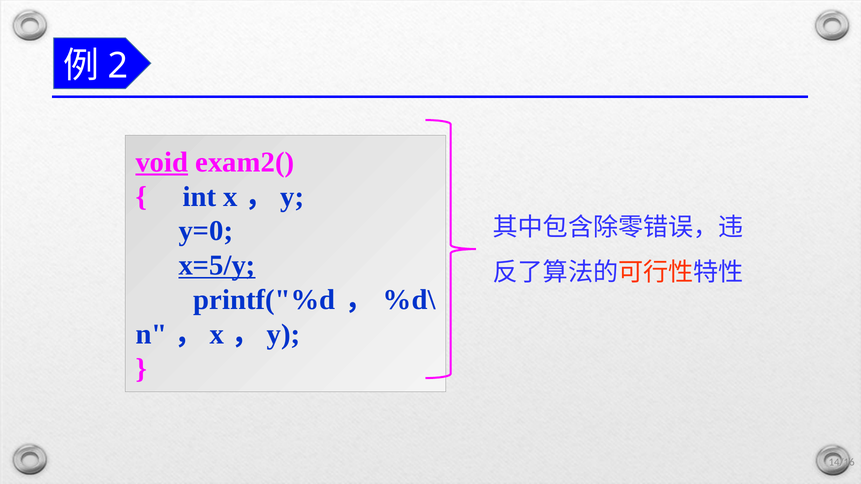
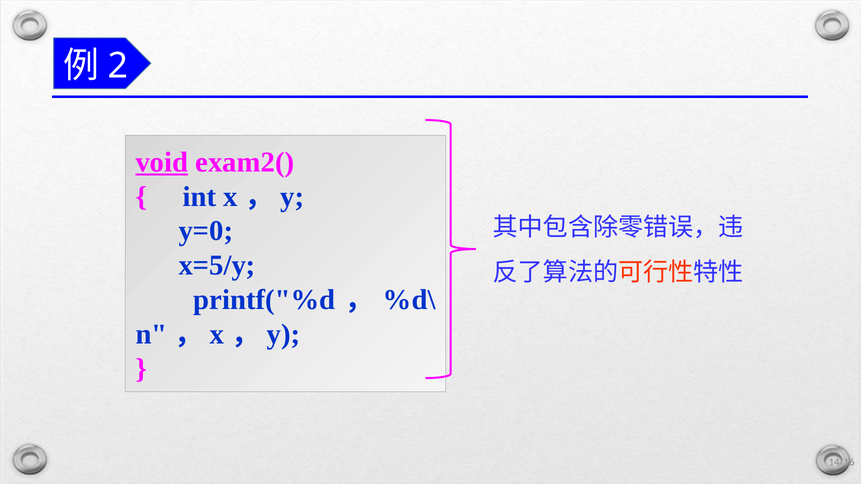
x=5/y underline: present -> none (217, 266)
